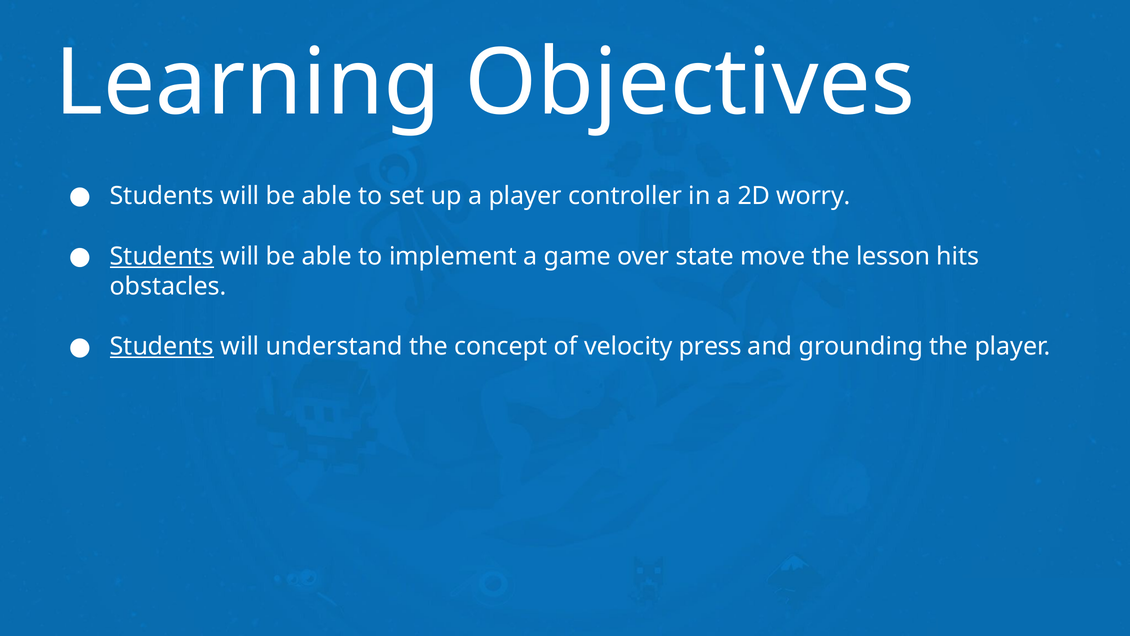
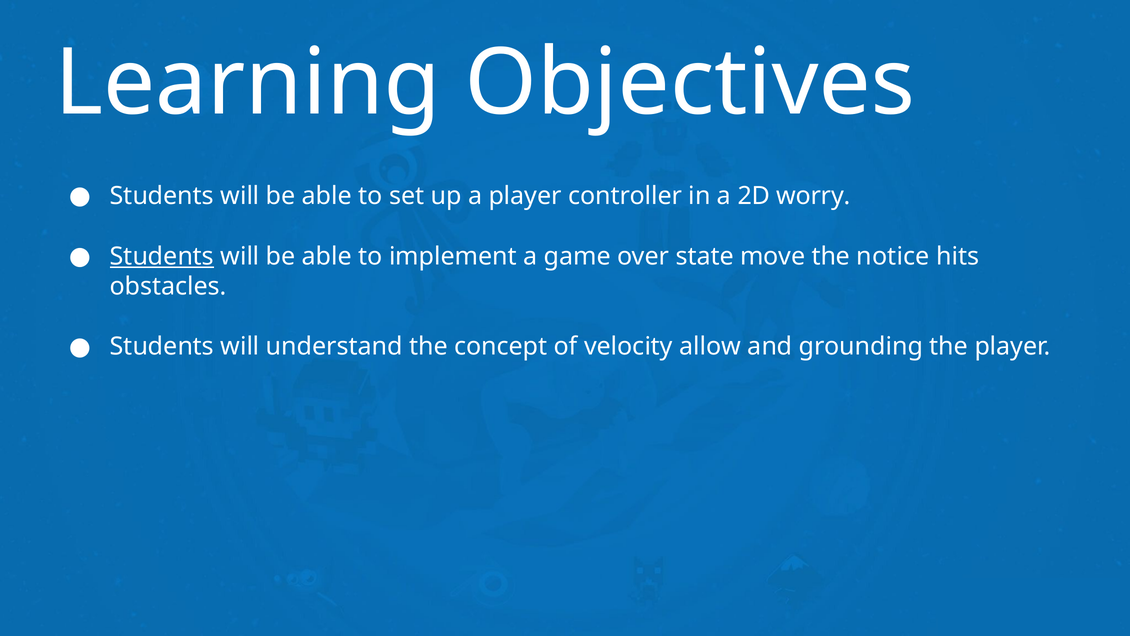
lesson: lesson -> notice (893, 256)
Students underline: present -> none (162, 346)
press: press -> allow (710, 346)
